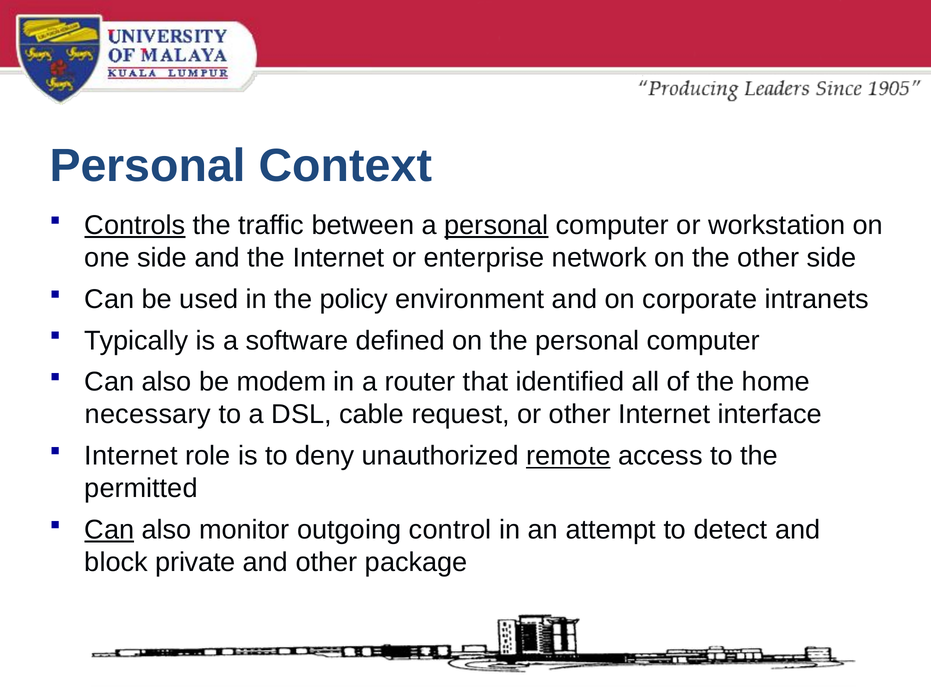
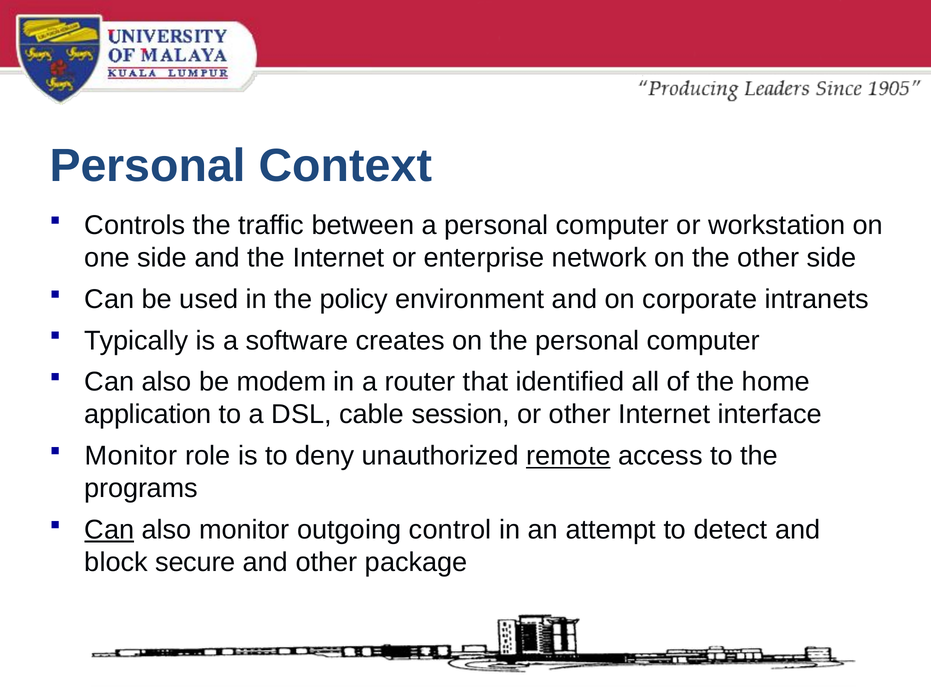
Controls underline: present -> none (135, 225)
personal underline: present -> none (496, 225)
defined: defined -> creates (400, 341)
necessary: necessary -> application (148, 415)
request: request -> session (461, 415)
Internet: Internet -> Monitor (131, 456)
permitted: permitted -> programs (141, 489)
private: private -> secure (195, 563)
